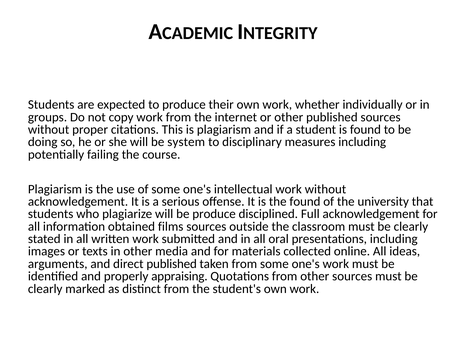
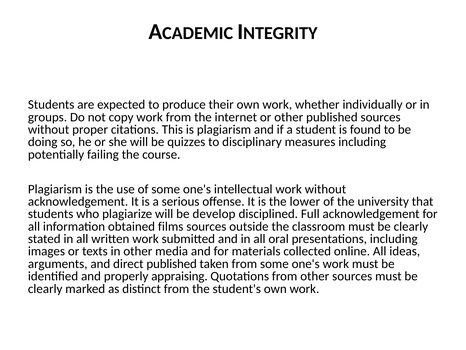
system: system -> quizzes (186, 142)
the found: found -> lower (305, 201)
be produce: produce -> develop (214, 214)
